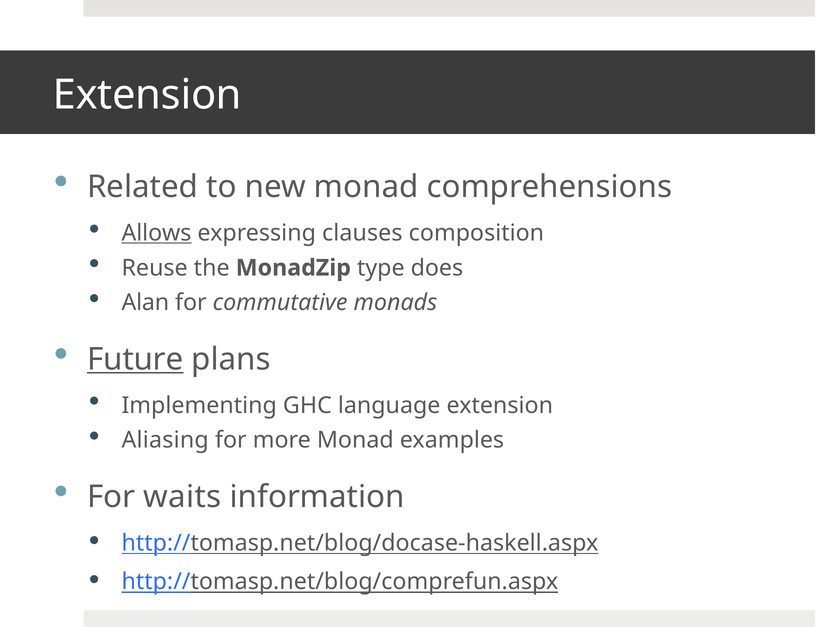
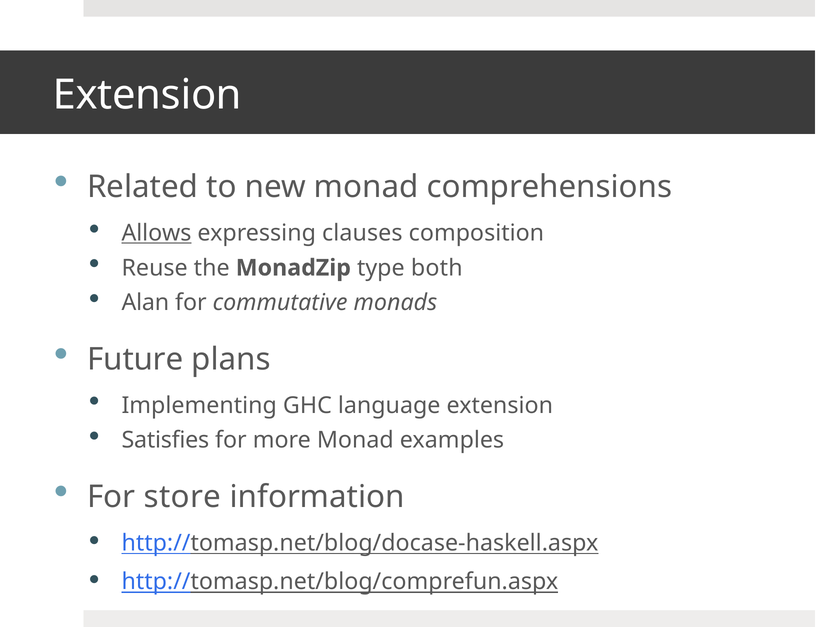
does: does -> both (437, 268)
Future underline: present -> none (135, 359)
Aliasing: Aliasing -> Satisfies (165, 440)
waits: waits -> store (182, 497)
